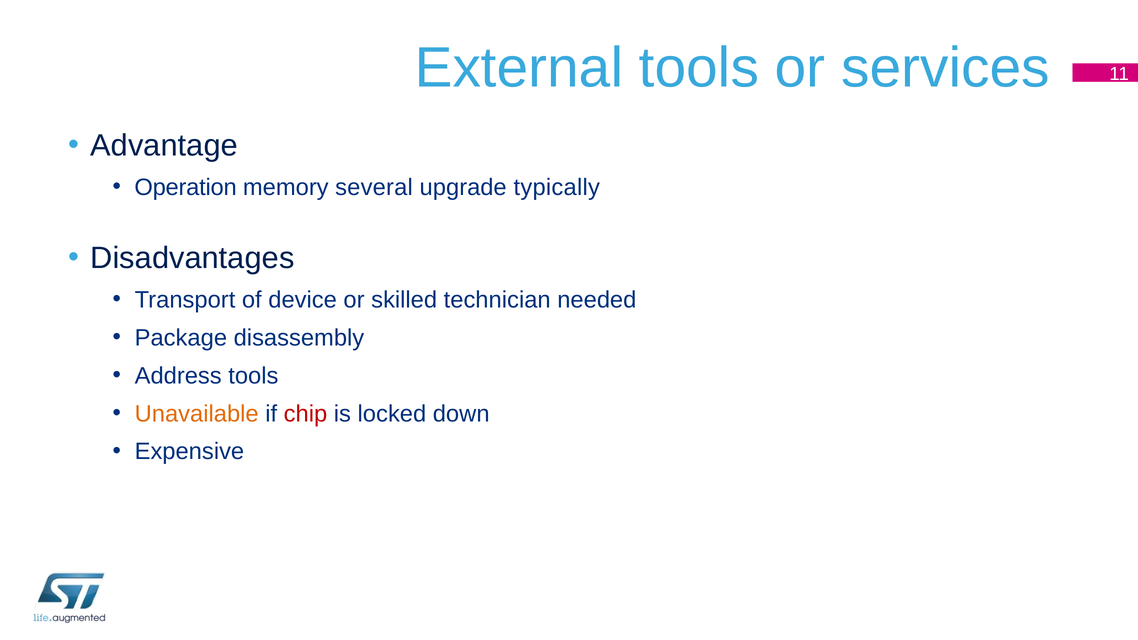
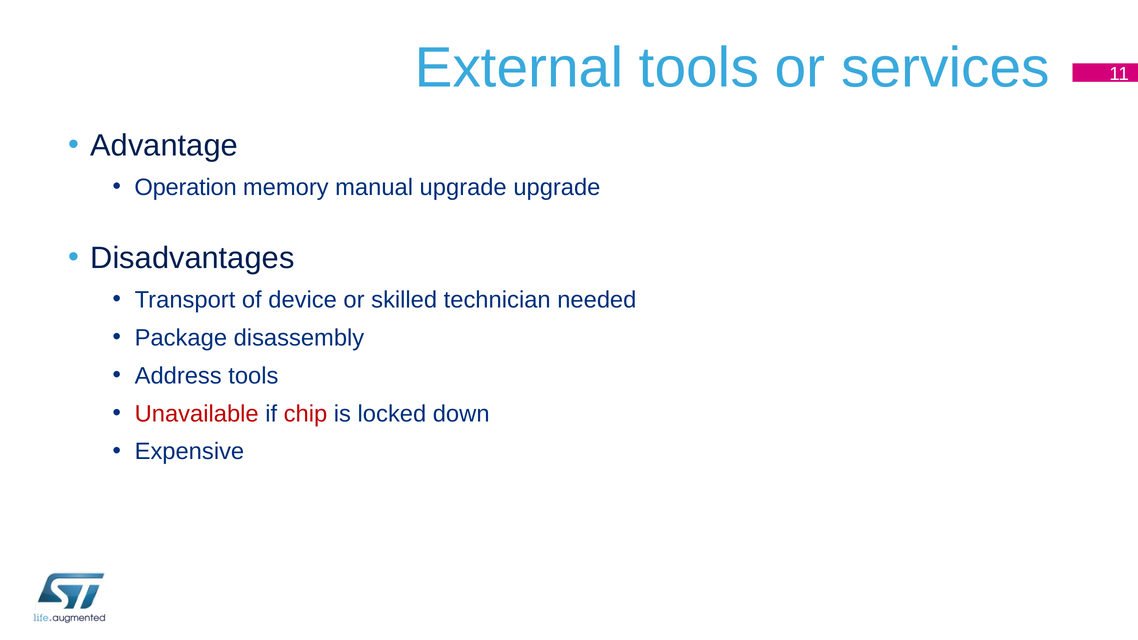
several: several -> manual (374, 187)
upgrade typically: typically -> upgrade (557, 187)
Unavailable colour: orange -> red (197, 414)
